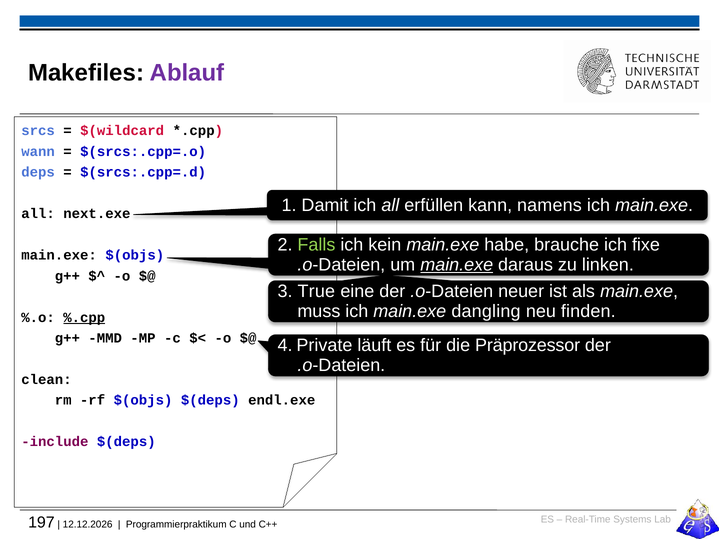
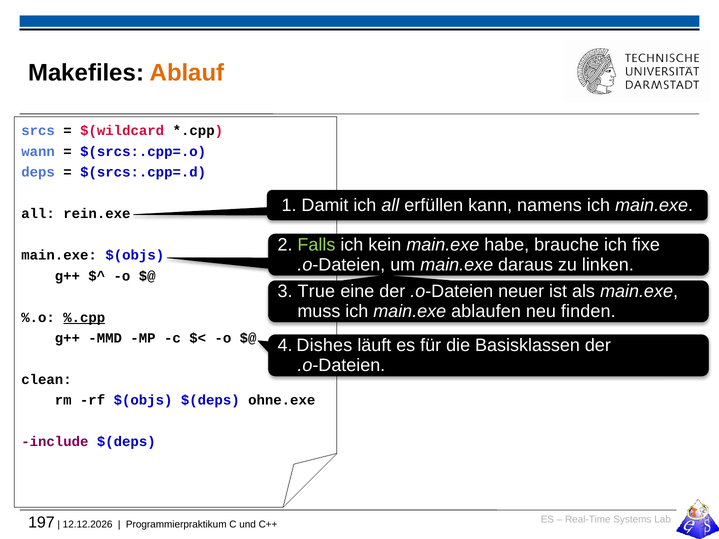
Ablauf colour: purple -> orange (187, 73)
next.exe: next.exe -> rein.exe (97, 214)
main.exe underline: present -> none (457, 265)
dangling: dangling -> ablaufen (486, 312)
Private: Private -> Dishes (324, 346)
Präprozessor: Präprozessor -> Basisklassen (528, 346)
endl.exe: endl.exe -> ohne.exe (282, 401)
